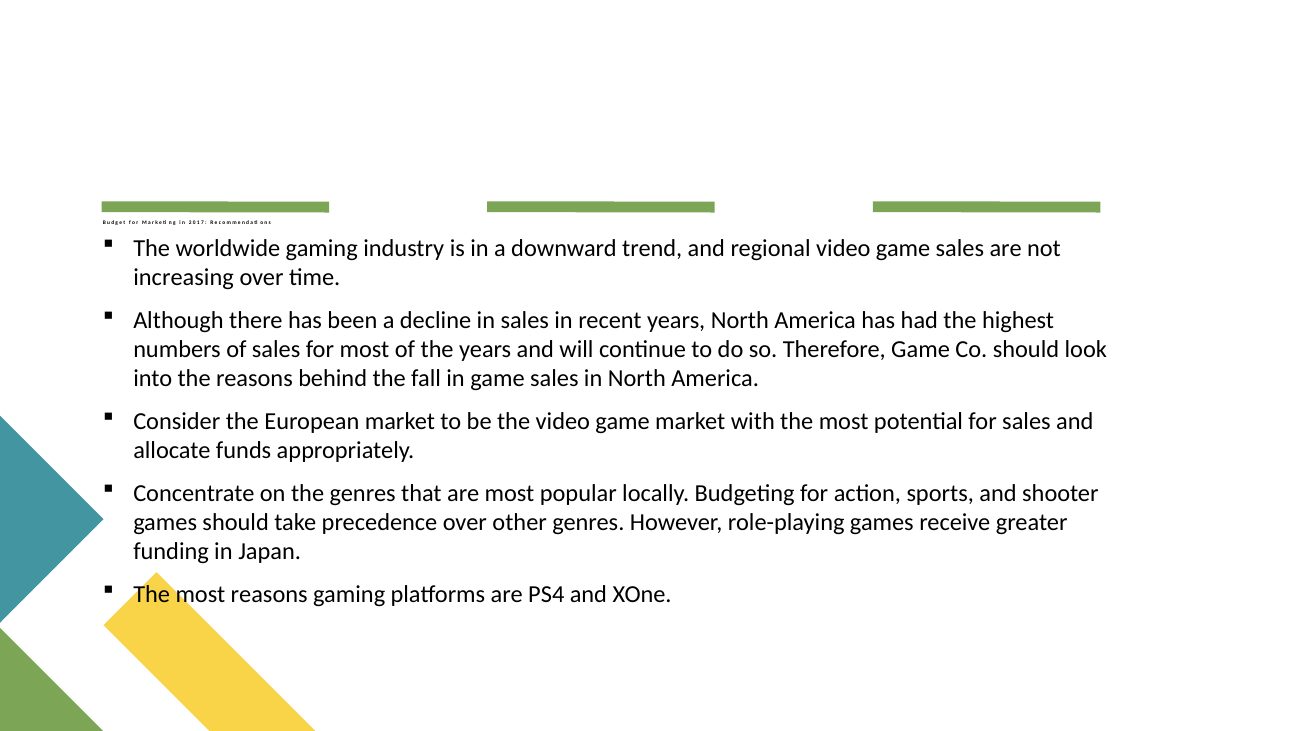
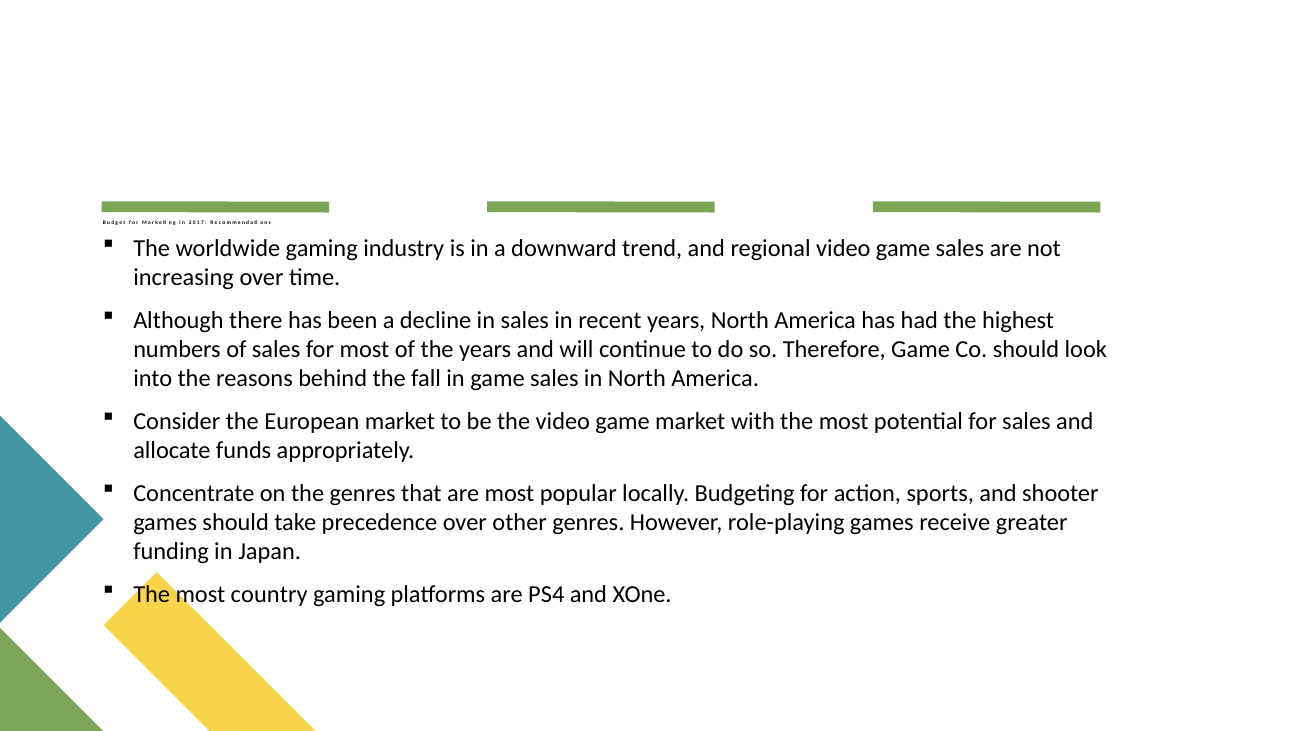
most reasons: reasons -> country (269, 595)
